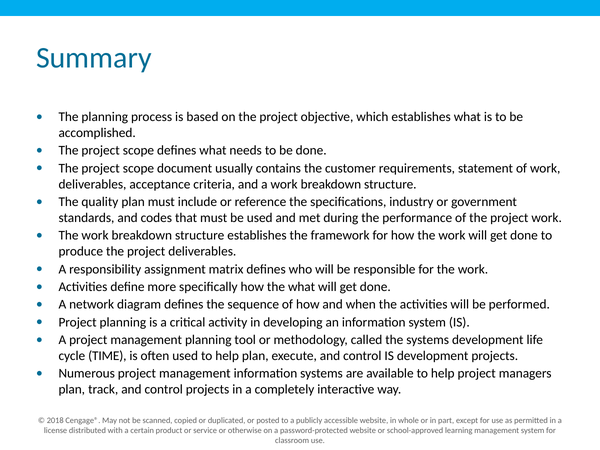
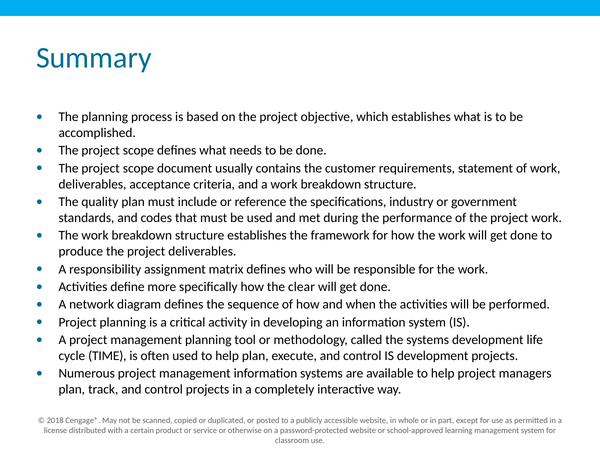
the what: what -> clear (301, 287)
